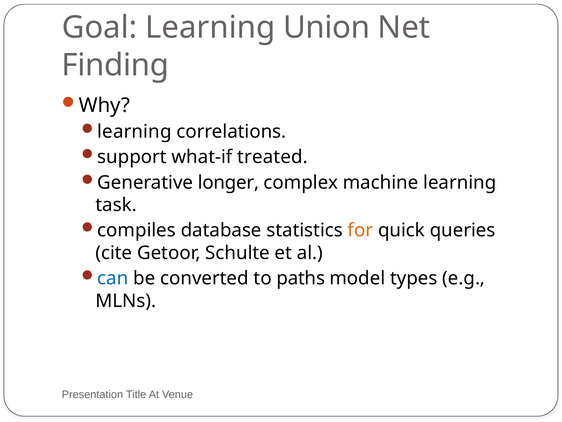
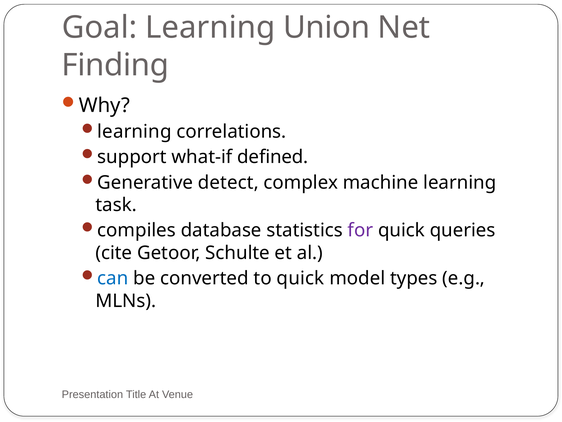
treated: treated -> defined (273, 157)
longer: longer -> detect (228, 182)
for colour: orange -> purple (360, 230)
to paths: paths -> quick (300, 278)
